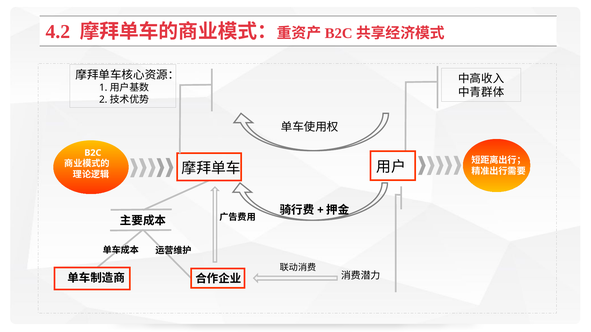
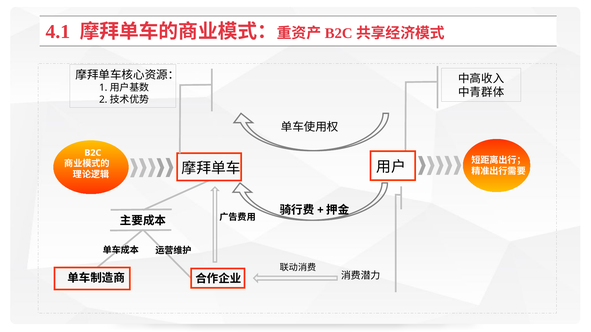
4.2: 4.2 -> 4.1 (58, 32)
